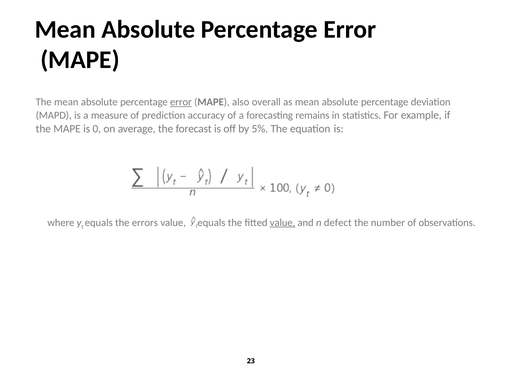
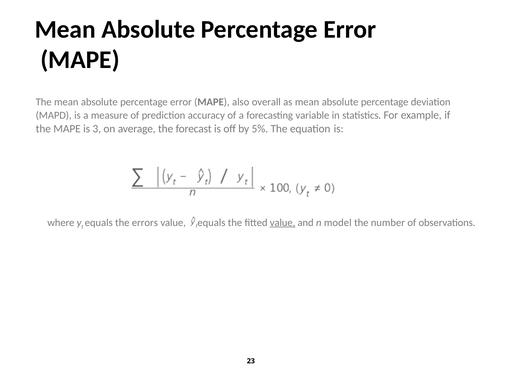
error underline: present -> none (181, 102)
remains: remains -> variable (312, 115)
0: 0 -> 3 (97, 129)
defect: defect -> model (338, 223)
